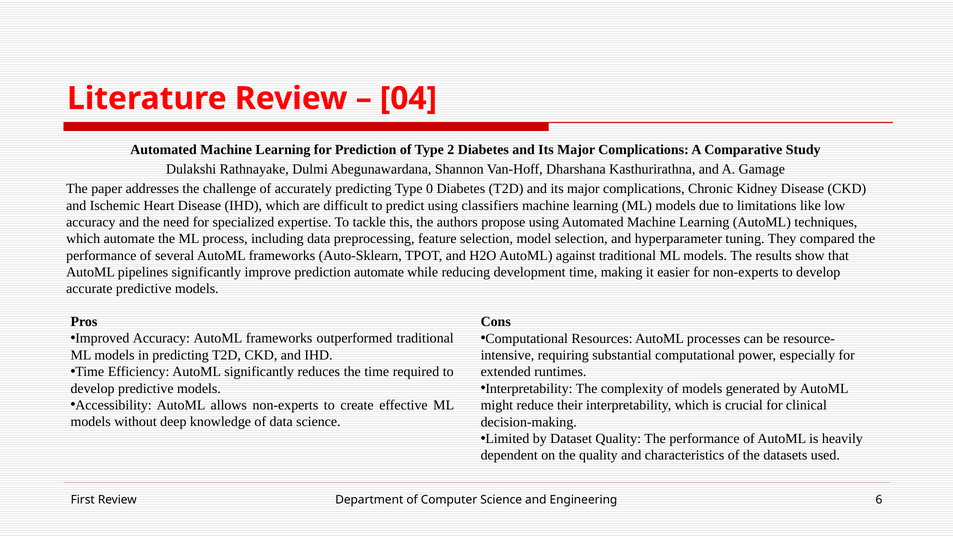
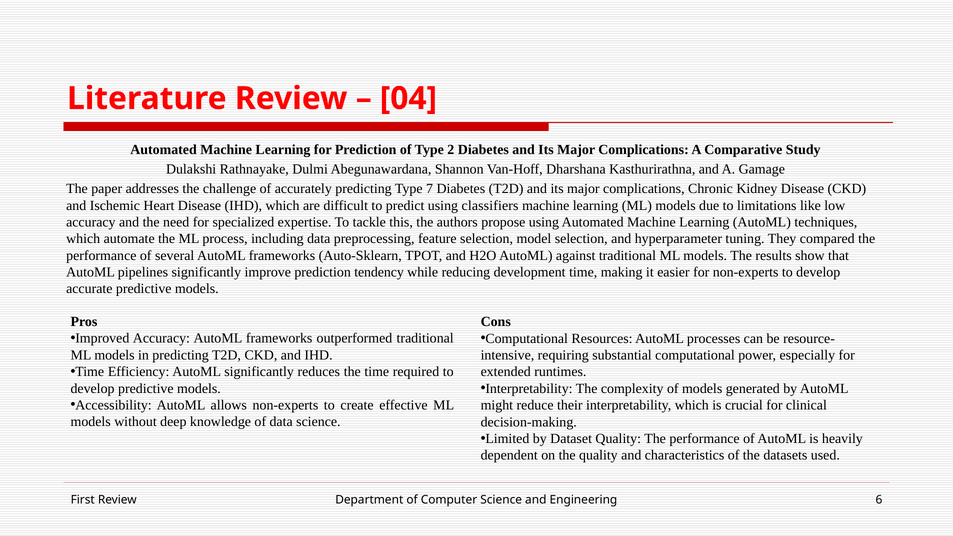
0: 0 -> 7 (430, 189)
prediction automate: automate -> tendency (379, 272)
